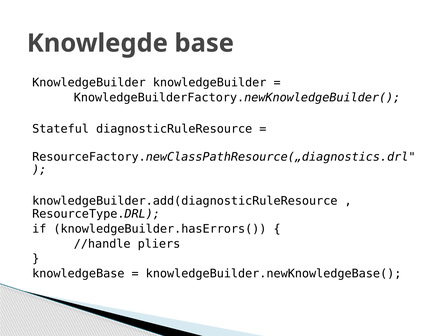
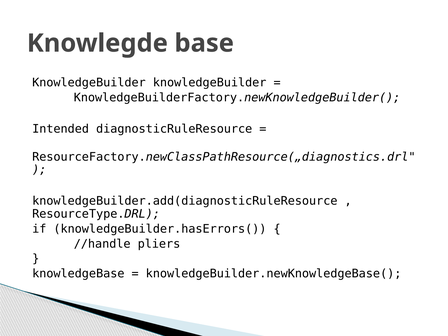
Stateful: Stateful -> Intended (61, 129)
